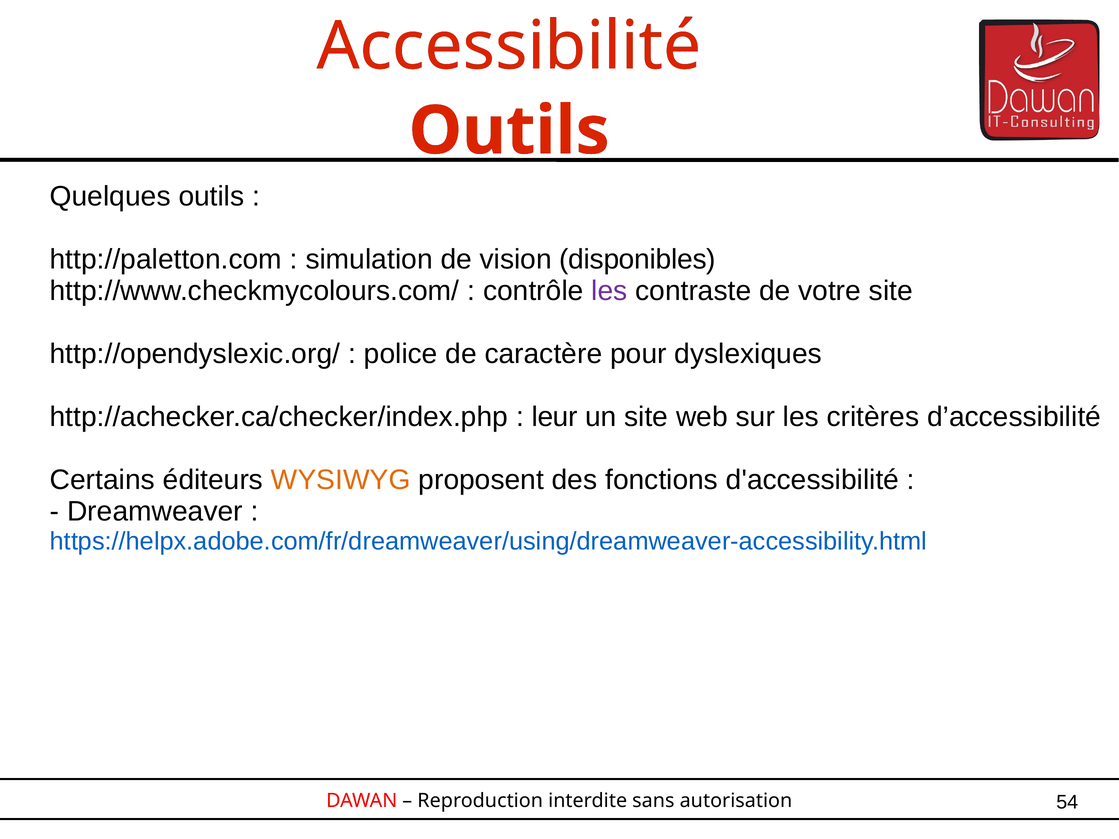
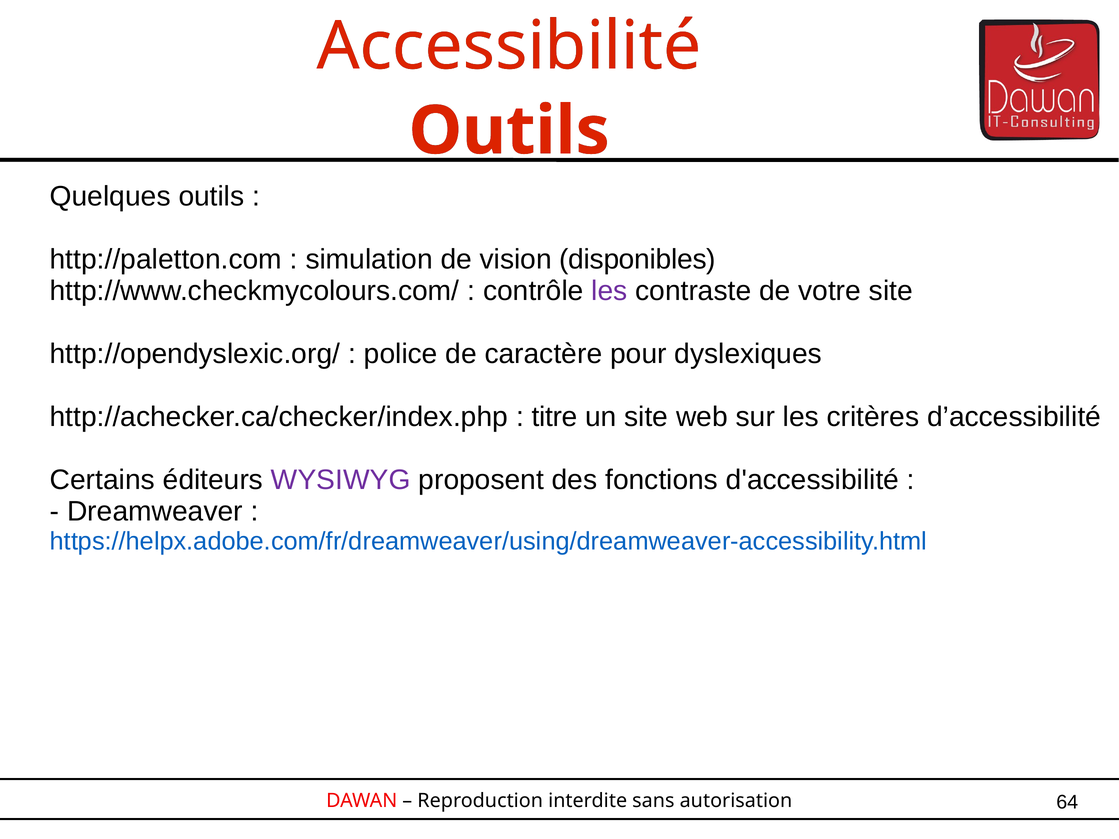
leur: leur -> titre (555, 417)
WYSIWYG colour: orange -> purple (341, 480)
54: 54 -> 64 (1067, 802)
